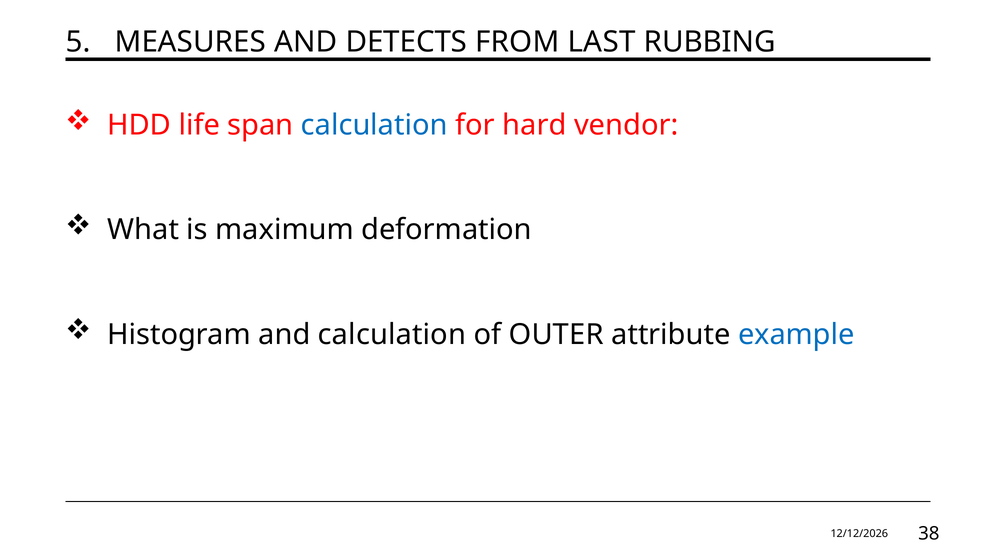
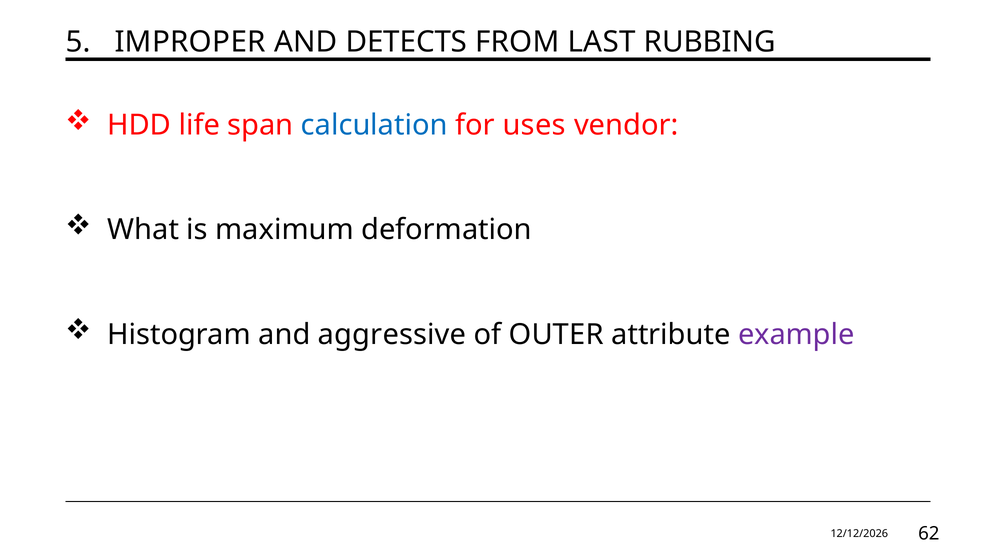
MEASURES: MEASURES -> IMPROPER (190, 42)
hard: hard -> uses (534, 125)
and calculation: calculation -> aggressive (392, 335)
example colour: blue -> purple (796, 335)
38: 38 -> 62 (929, 534)
